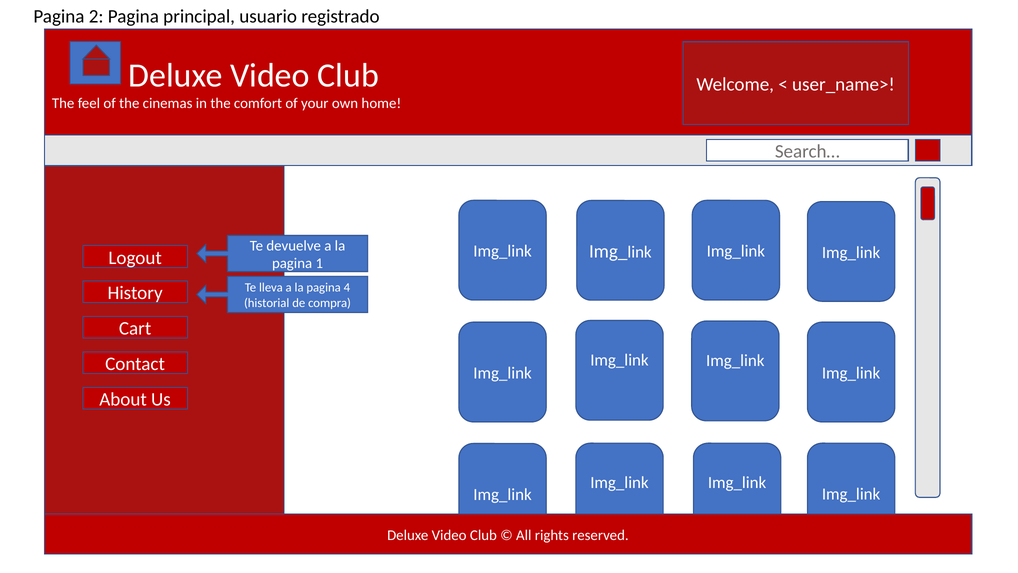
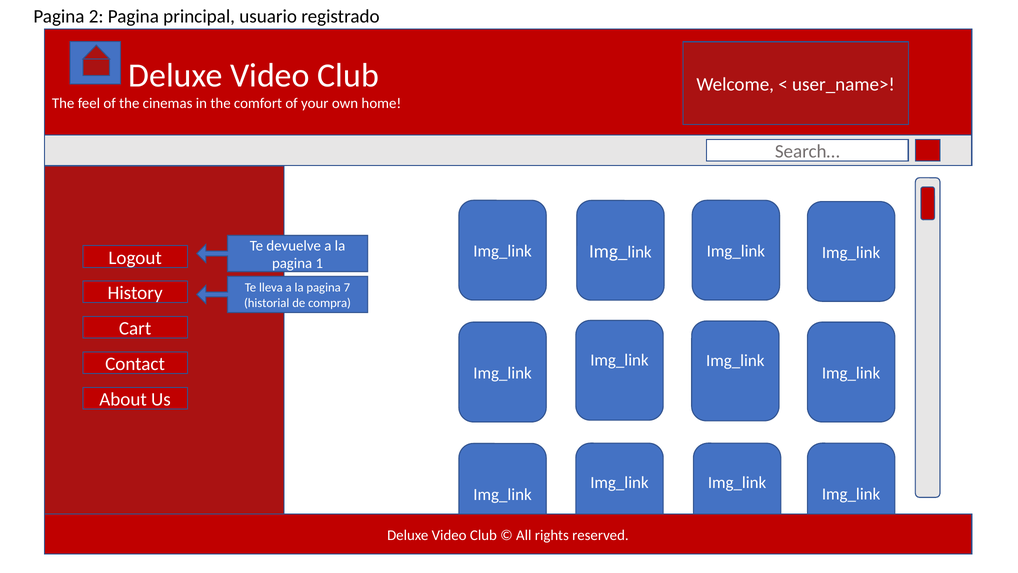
4: 4 -> 7 (347, 287)
